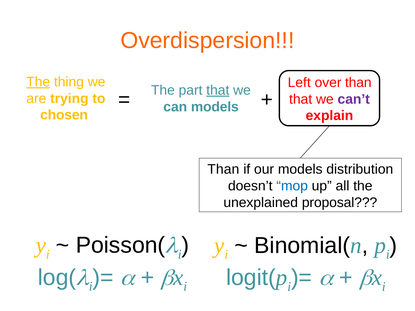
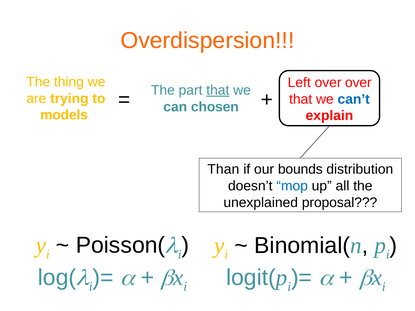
The underline: present -> none (38, 82)
over than: than -> over (358, 83)
can’t colour: purple -> blue (354, 99)
can models: models -> chosen (215, 107)
chosen: chosen -> models (64, 115)
our models: models -> bounds (300, 169)
